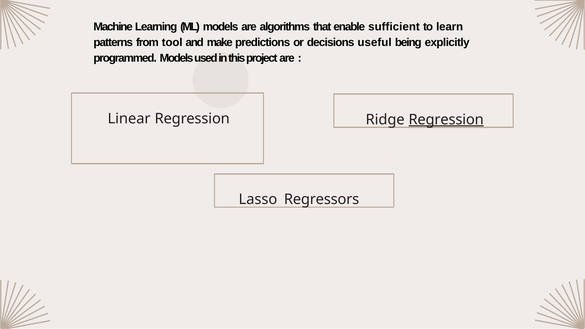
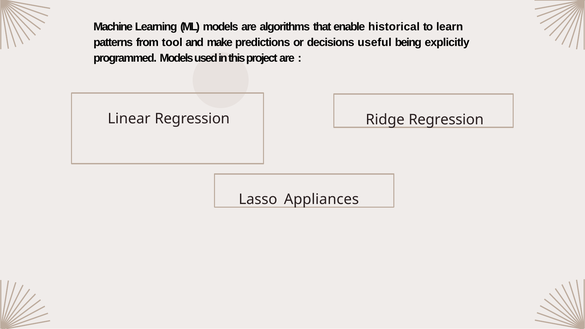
sufficient: sufficient -> historical (394, 27)
Regression underline: present -> none (446, 120)
Regressors: Regressors -> Appliances (321, 200)
